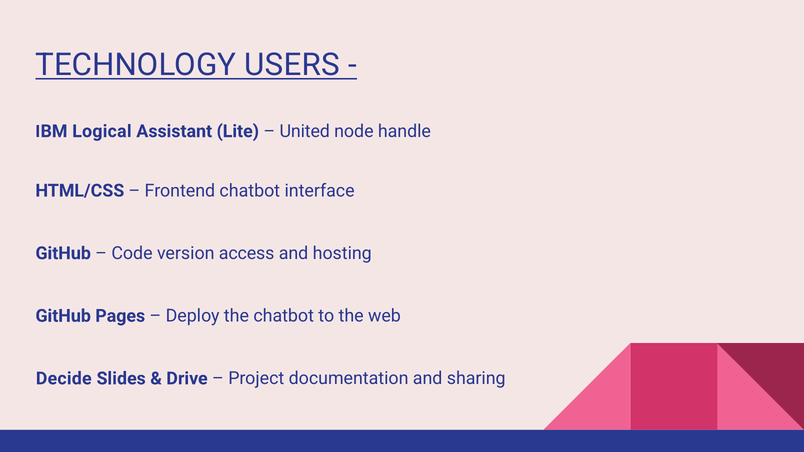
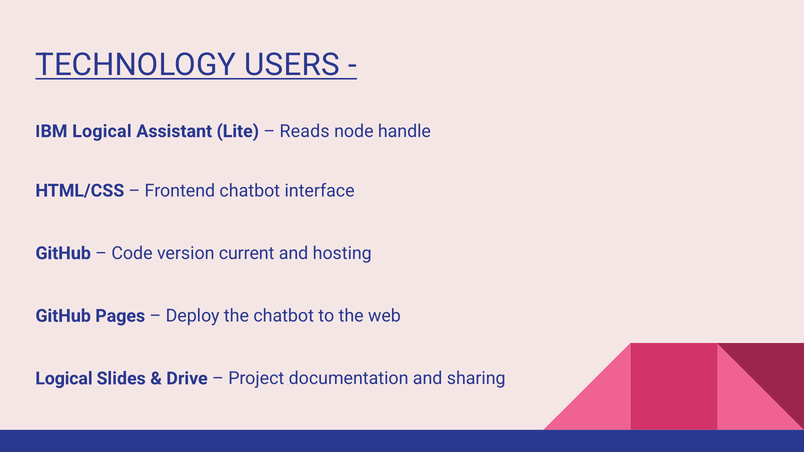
United: United -> Reads (305, 131)
access: access -> current (247, 253)
Decide: Decide -> Logical (64, 379)
